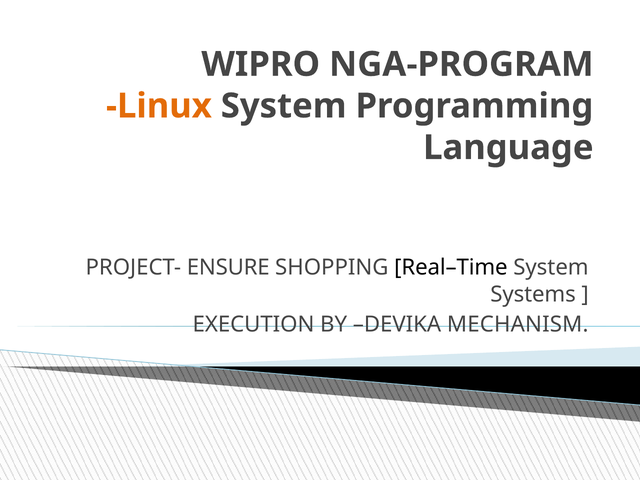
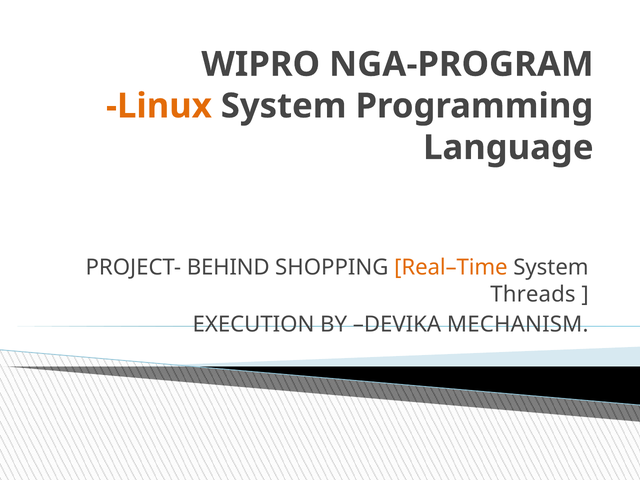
ENSURE: ENSURE -> BEHIND (228, 268)
Real–Time colour: black -> orange (451, 268)
Systems: Systems -> Threads (533, 294)
